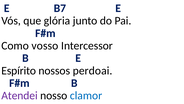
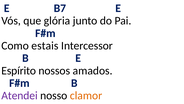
vosso: vosso -> estais (45, 45)
perdoai: perdoai -> amados (93, 70)
clamor colour: blue -> orange (86, 95)
